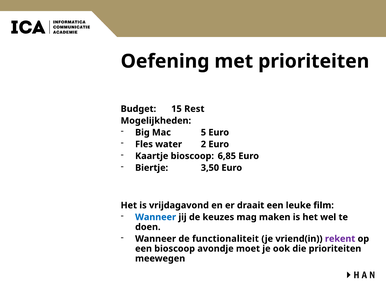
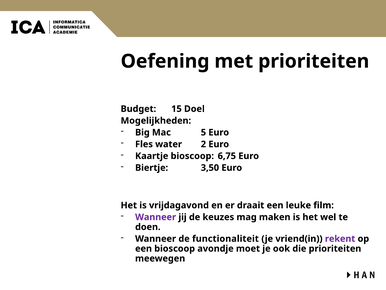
Rest: Rest -> Doel (194, 109)
6,85: 6,85 -> 6,75 (227, 156)
Wanneer colour: blue -> purple (156, 217)
